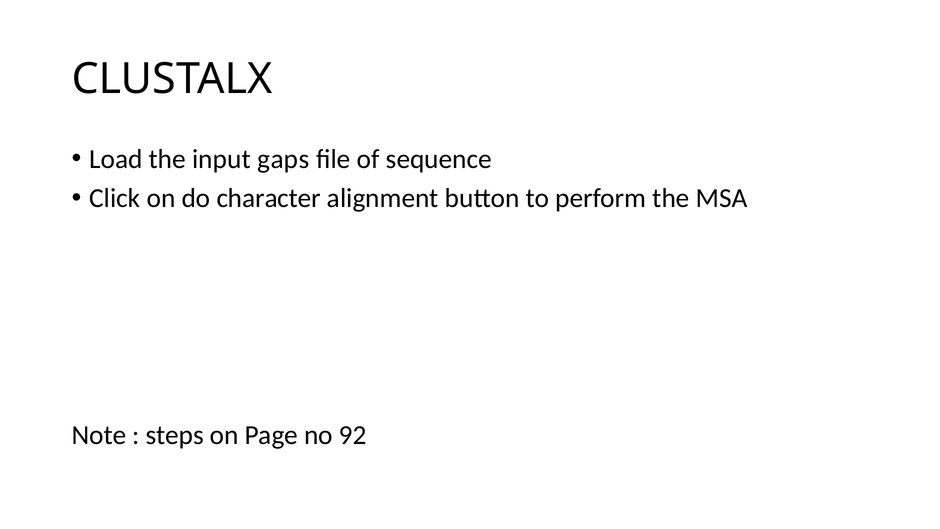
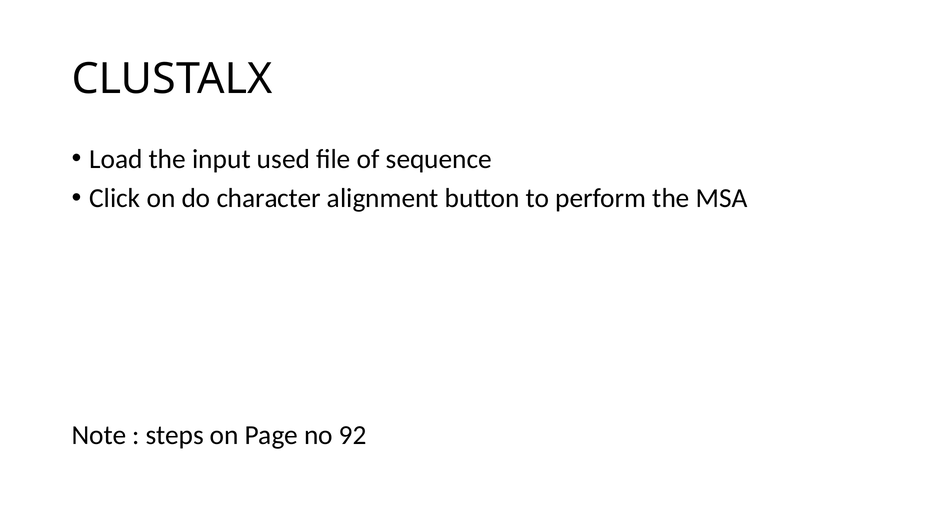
gaps: gaps -> used (283, 159)
